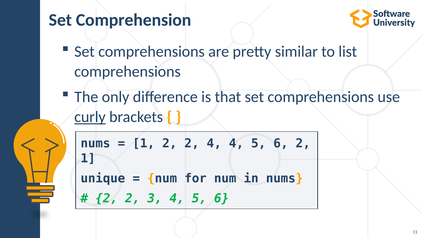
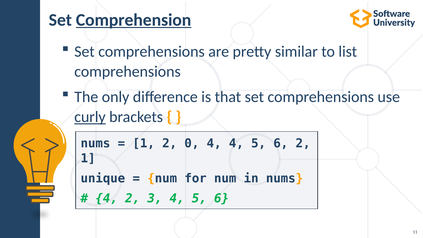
Comprehension underline: none -> present (134, 20)
1 2 2: 2 -> 0 (192, 143)
2: 2 -> 4 (107, 198)
